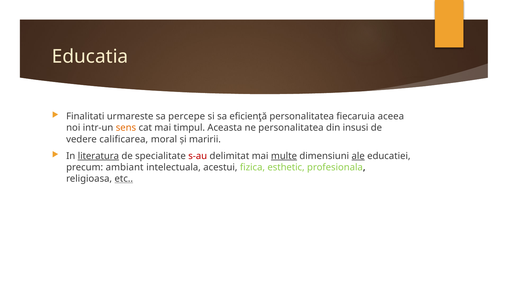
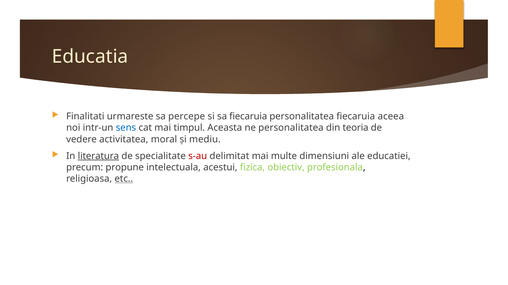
sa eficienţă: eficienţă -> fiecaruia (248, 117)
sens colour: orange -> blue (126, 128)
insusi: insusi -> teoria (356, 128)
calificarea: calificarea -> activitatea (124, 140)
maririi: maririi -> mediu (205, 140)
multe underline: present -> none (284, 156)
ale underline: present -> none (358, 156)
ambiant: ambiant -> propune (125, 168)
esthetic: esthetic -> obiectiv (286, 168)
